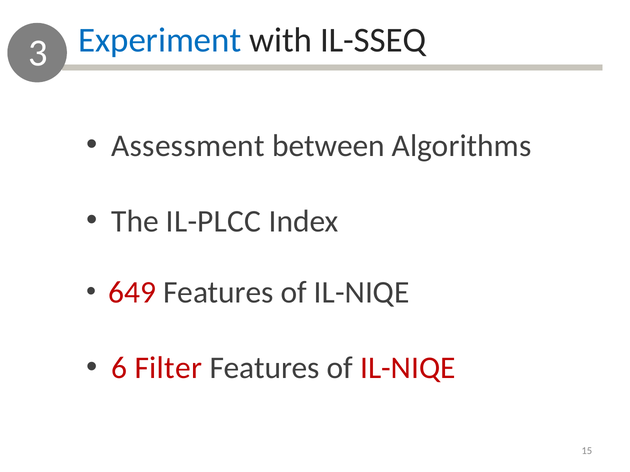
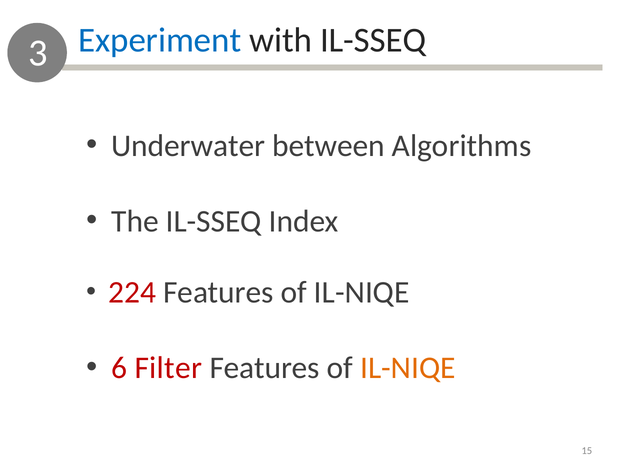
Assessment: Assessment -> Underwater (188, 146)
The IL-PLCC: IL-PLCC -> IL-SSEQ (214, 221)
649: 649 -> 224 (132, 293)
IL-NIQE colour: red -> orange (408, 368)
